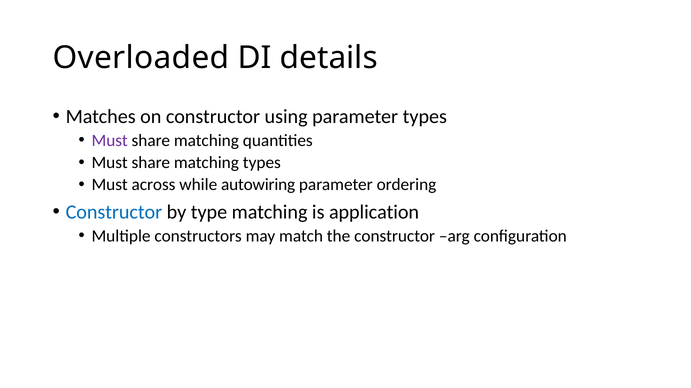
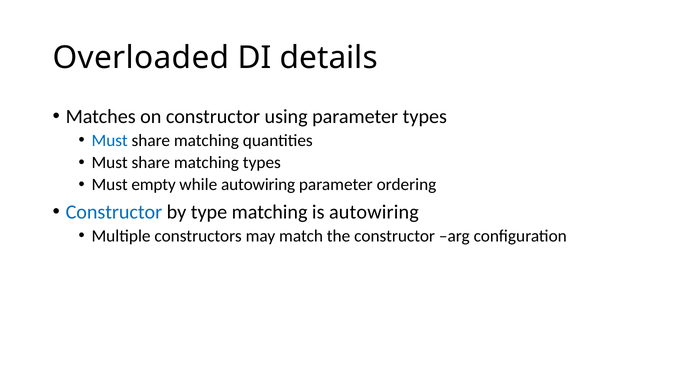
Must colour: purple -> blue (110, 141)
across: across -> empty (154, 185)
is application: application -> autowiring (374, 213)
